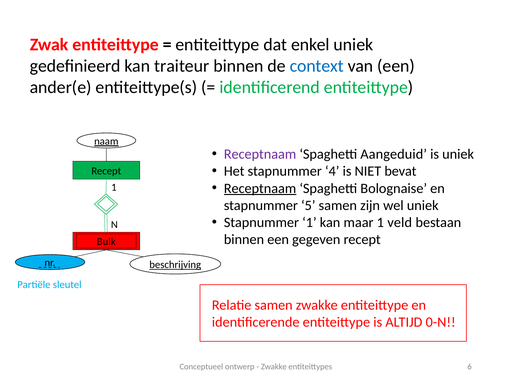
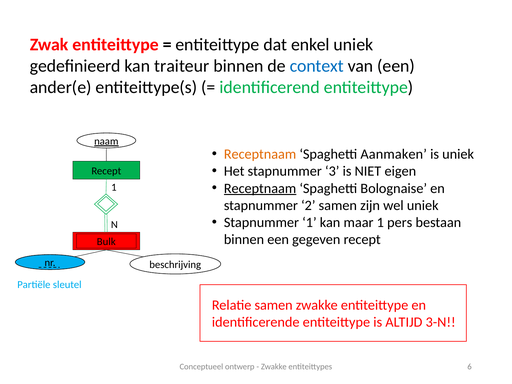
Receptnaam colour: purple -> orange (260, 154)
Aangeduid: Aangeduid -> Aanmaken (394, 154)
4: 4 -> 3 (332, 171)
bevat: bevat -> eigen (400, 171)
5: 5 -> 2 (308, 205)
veld: veld -> pers (400, 222)
beschrijving underline: present -> none (175, 265)
0-N: 0-N -> 3-N (441, 322)
